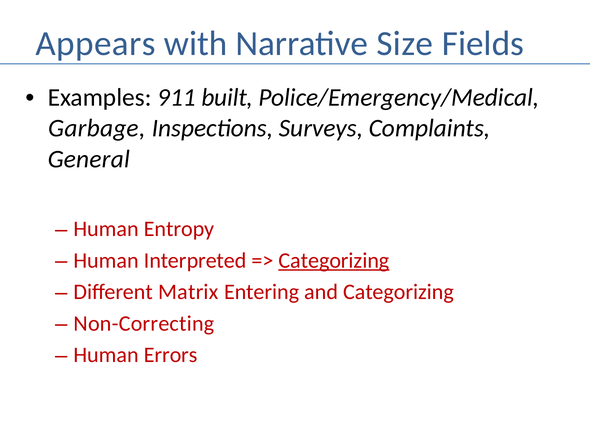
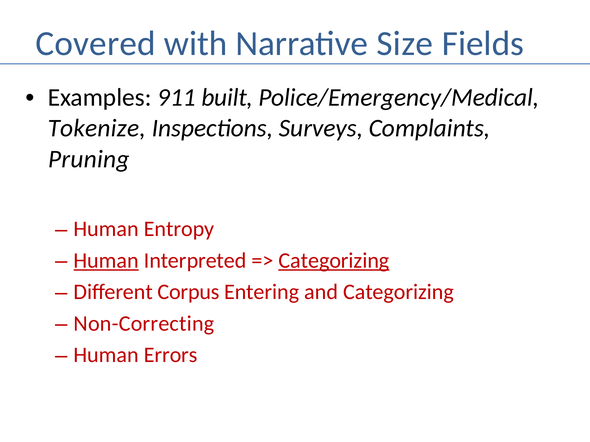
Appears: Appears -> Covered (96, 44)
Garbage: Garbage -> Tokenize (97, 128)
General: General -> Pruning (89, 159)
Human underline: none -> present (106, 261)
Matrix: Matrix -> Corpus (189, 292)
